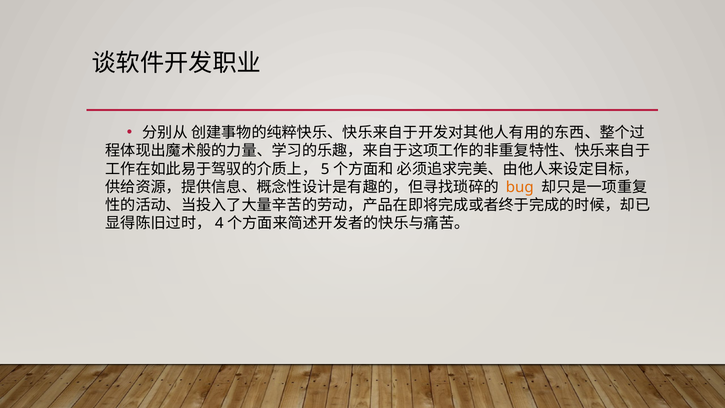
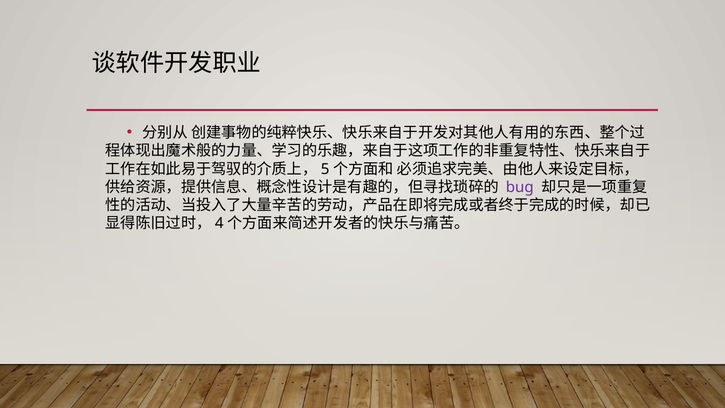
bug colour: orange -> purple (520, 187)
